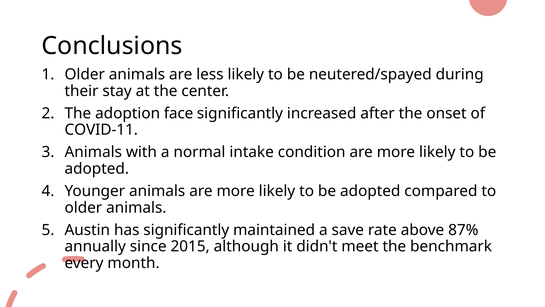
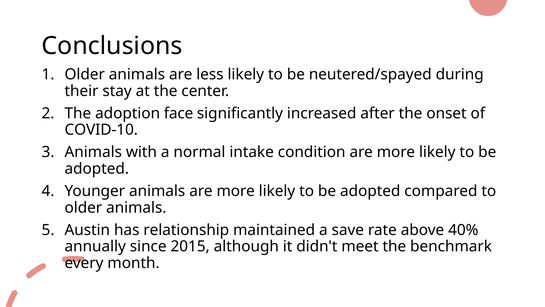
COVID-11: COVID-11 -> COVID-10 (101, 130)
has significantly: significantly -> relationship (186, 230)
87%: 87% -> 40% (463, 230)
